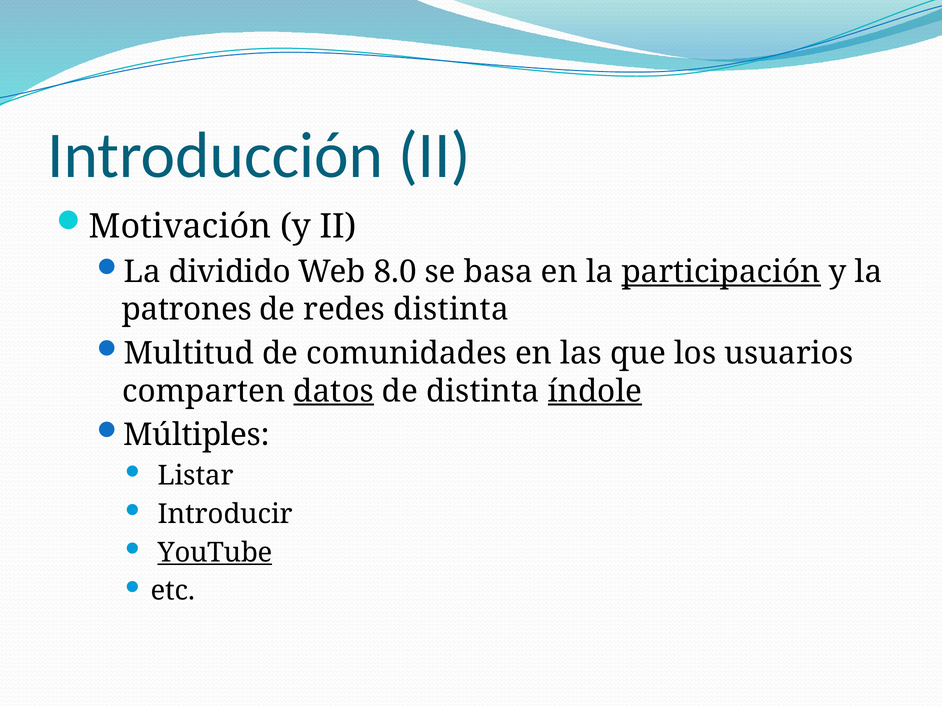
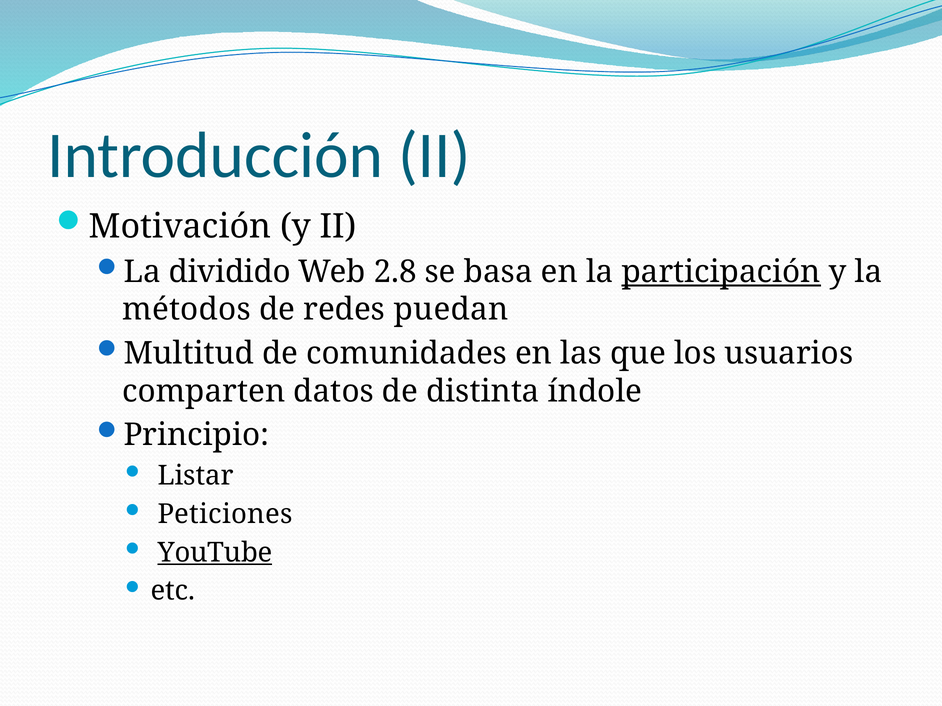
8.0: 8.0 -> 2.8 (395, 272)
patrones: patrones -> métodos (187, 310)
redes distinta: distinta -> puedan (451, 310)
datos underline: present -> none (334, 391)
índole underline: present -> none (595, 391)
Múltiples: Múltiples -> Principio (196, 435)
Introducir: Introducir -> Peticiones (225, 514)
